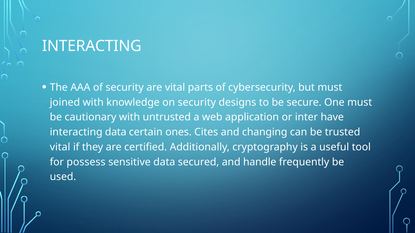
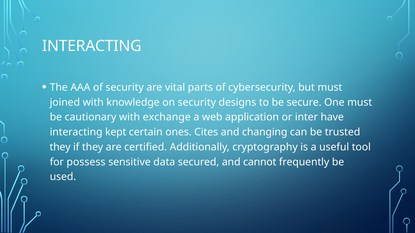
untrusted: untrusted -> exchange (167, 117)
interacting data: data -> kept (116, 132)
vital: vital -> they (60, 147)
handle: handle -> cannot (260, 162)
